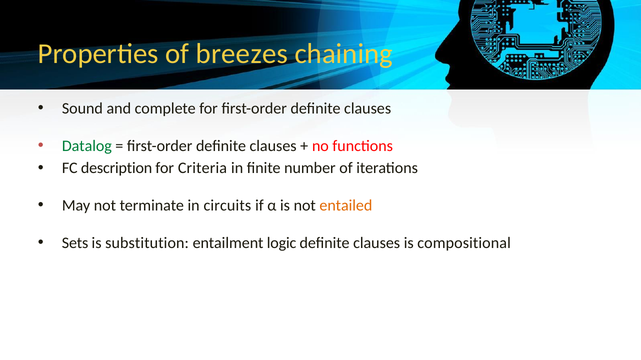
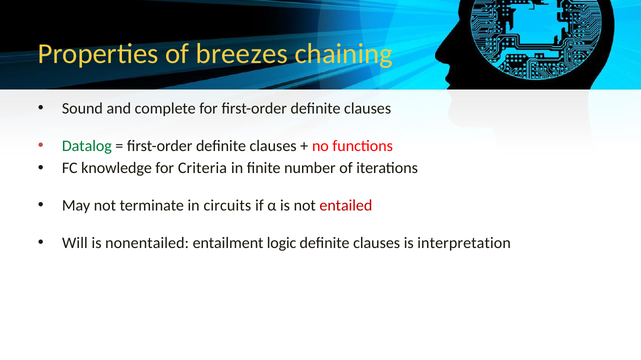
description: description -> knowledge (117, 168)
entailed colour: orange -> red (346, 206)
Sets: Sets -> Will (75, 243)
substitution: substitution -> nonentailed (147, 243)
compositional: compositional -> interpretation (464, 243)
